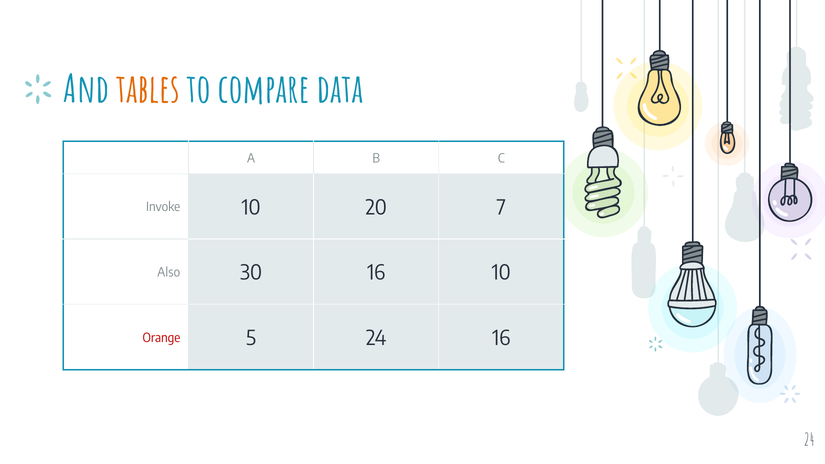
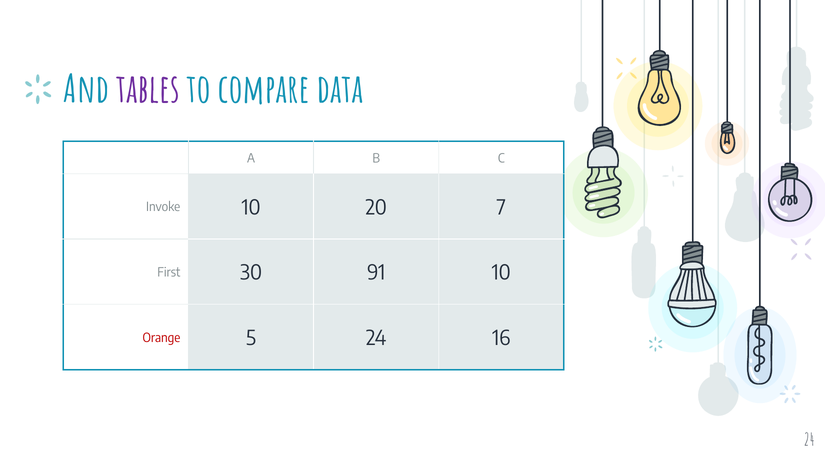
tables colour: orange -> purple (148, 90)
Also: Also -> First (169, 273)
30 16: 16 -> 91 (376, 273)
